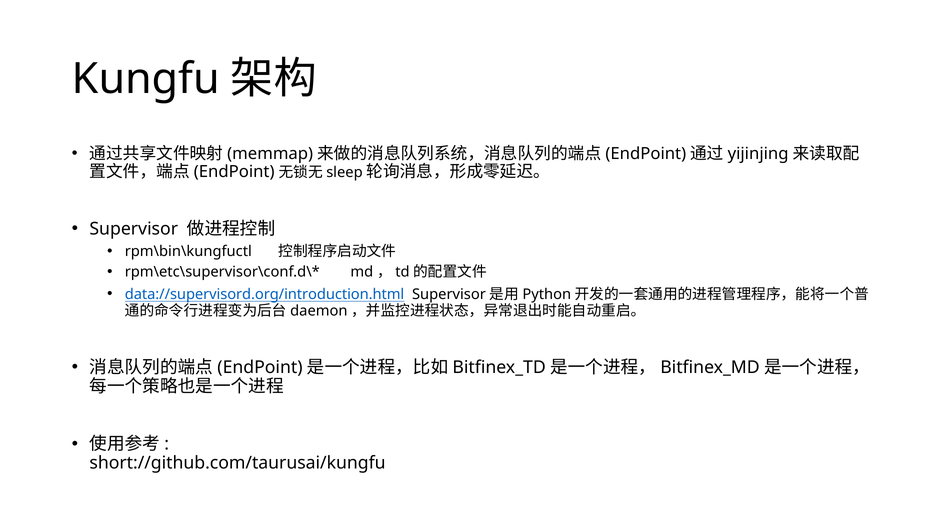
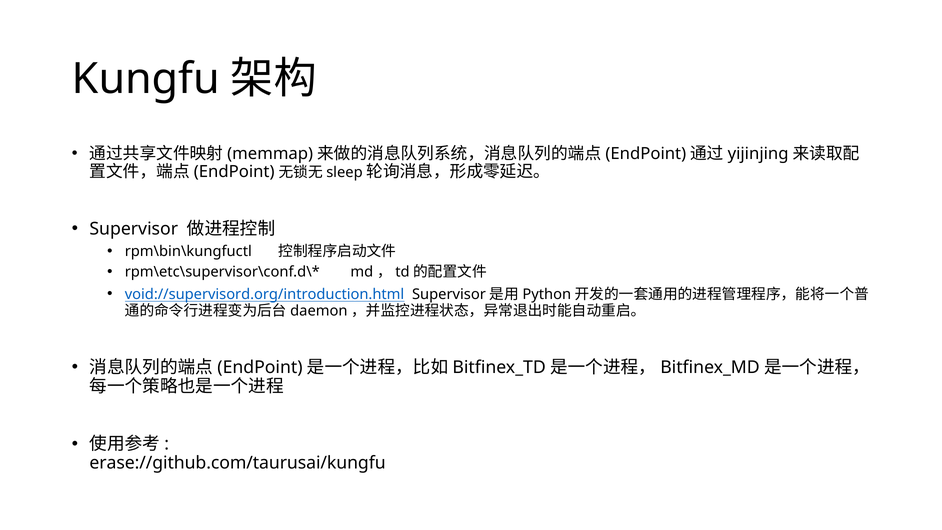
data://supervisord.org/introduction.html: data://supervisord.org/introduction.html -> void://supervisord.org/introduction.html (265, 295)
short://github.com/taurusai/kungfu: short://github.com/taurusai/kungfu -> erase://github.com/taurusai/kungfu (238, 463)
